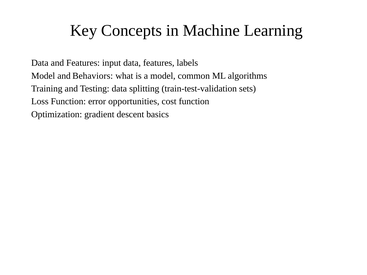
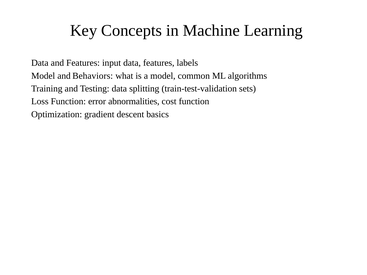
opportunities: opportunities -> abnormalities (134, 102)
